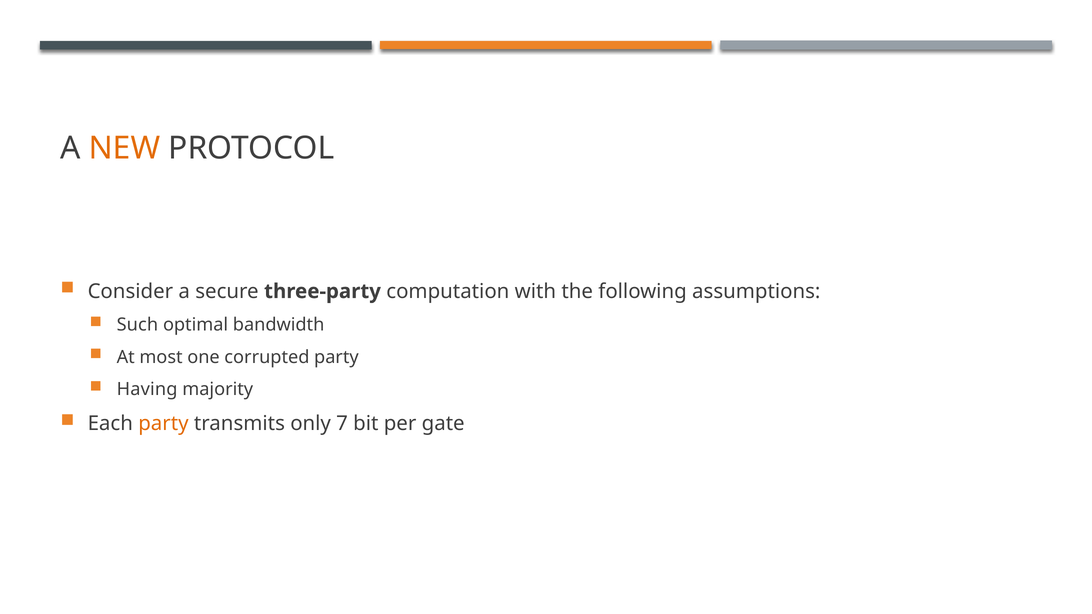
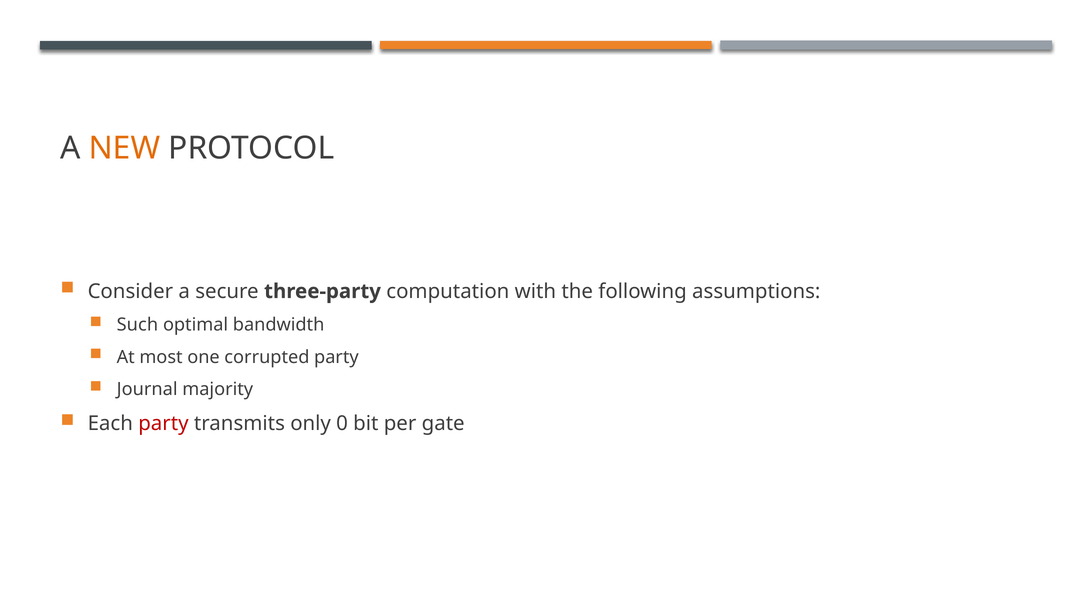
Having: Having -> Journal (147, 390)
party colour: orange -> red (163, 424)
7: 7 -> 0 (342, 424)
